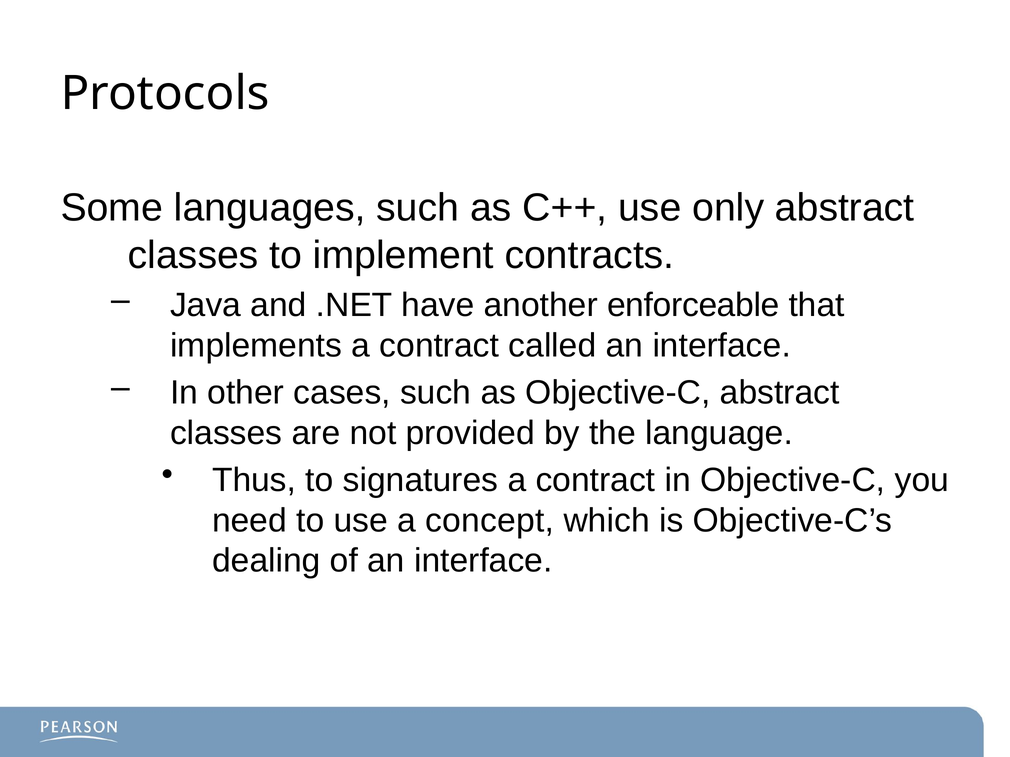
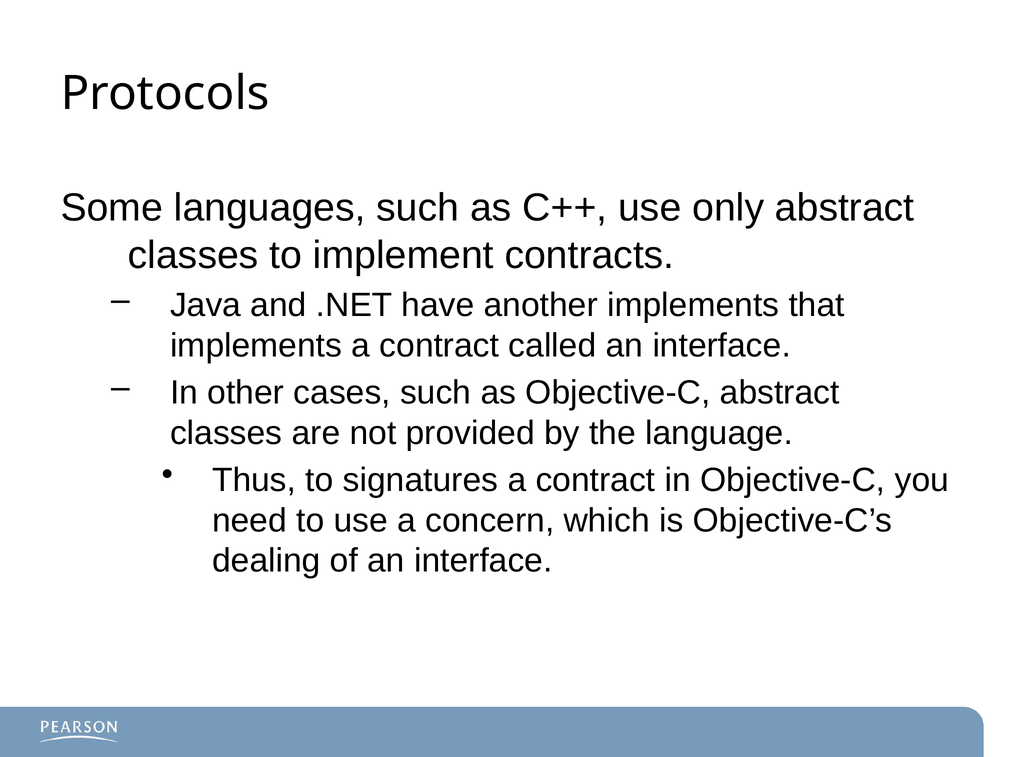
another enforceable: enforceable -> implements (693, 305)
concept: concept -> concern (490, 521)
